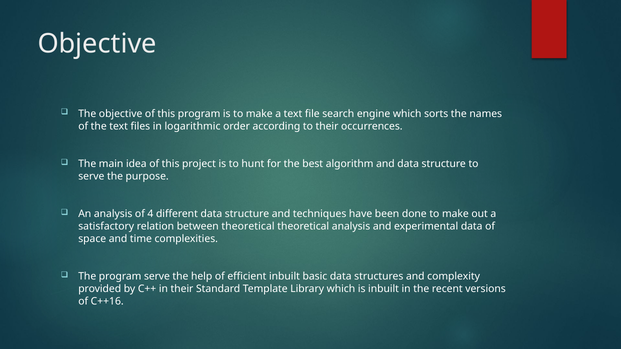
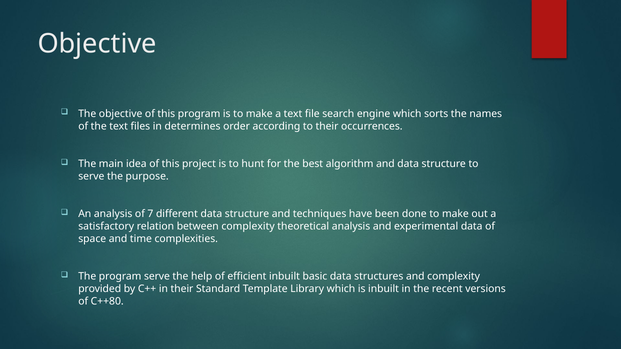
logarithmic: logarithmic -> determines (193, 126)
4: 4 -> 7 (150, 214)
between theoretical: theoretical -> complexity (248, 227)
C++16: C++16 -> C++80 (107, 302)
